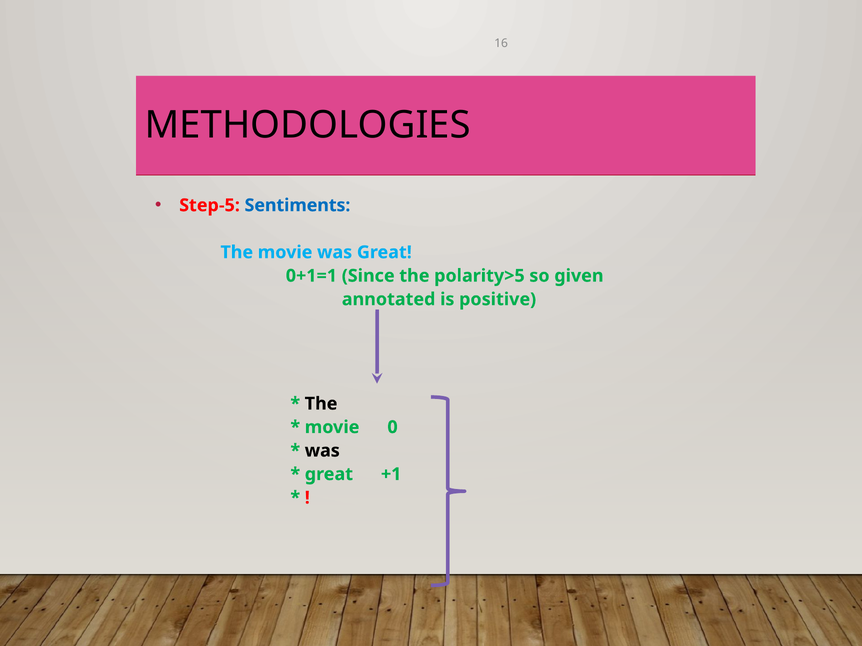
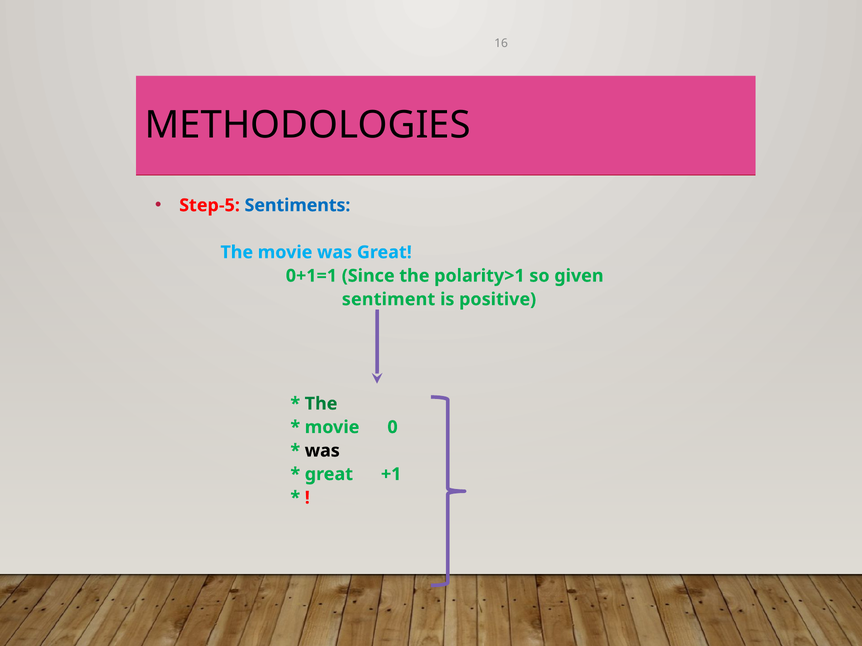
polarity>5: polarity>5 -> polarity>1 (479, 276)
annotated: annotated -> sentiment (389, 300)
The colour: black -> green (321, 404)
